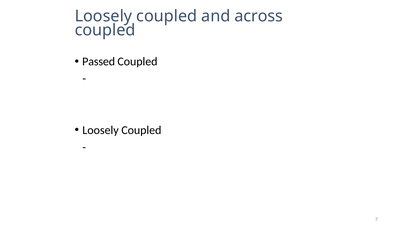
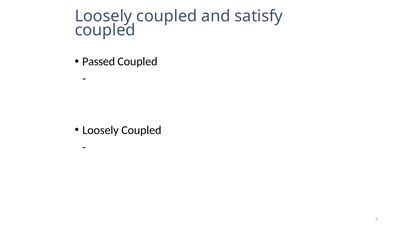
across: across -> satisfy (259, 16)
